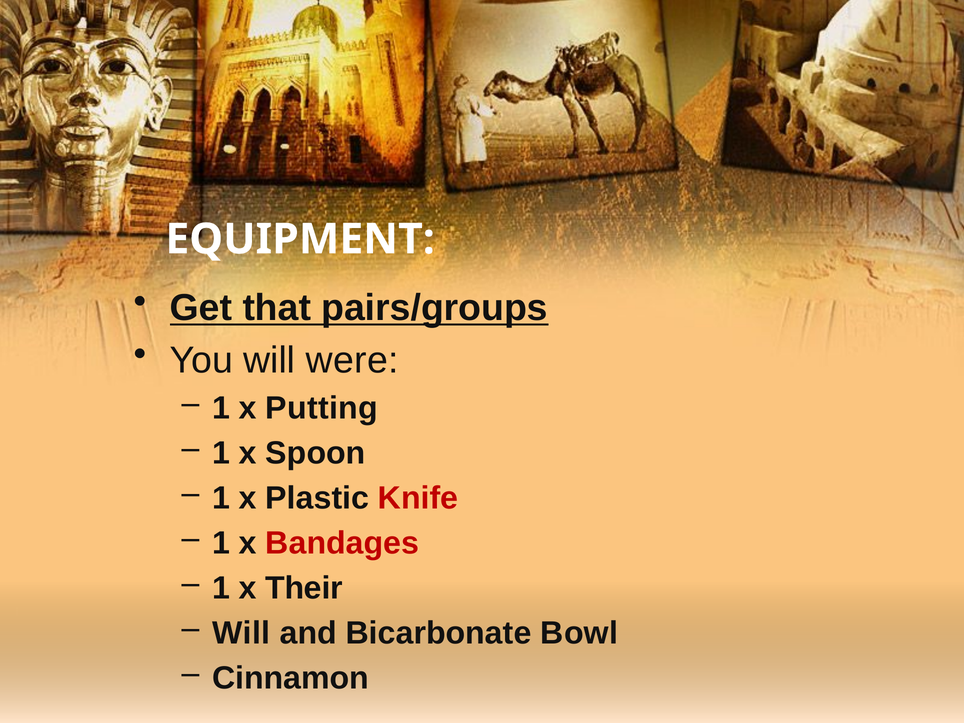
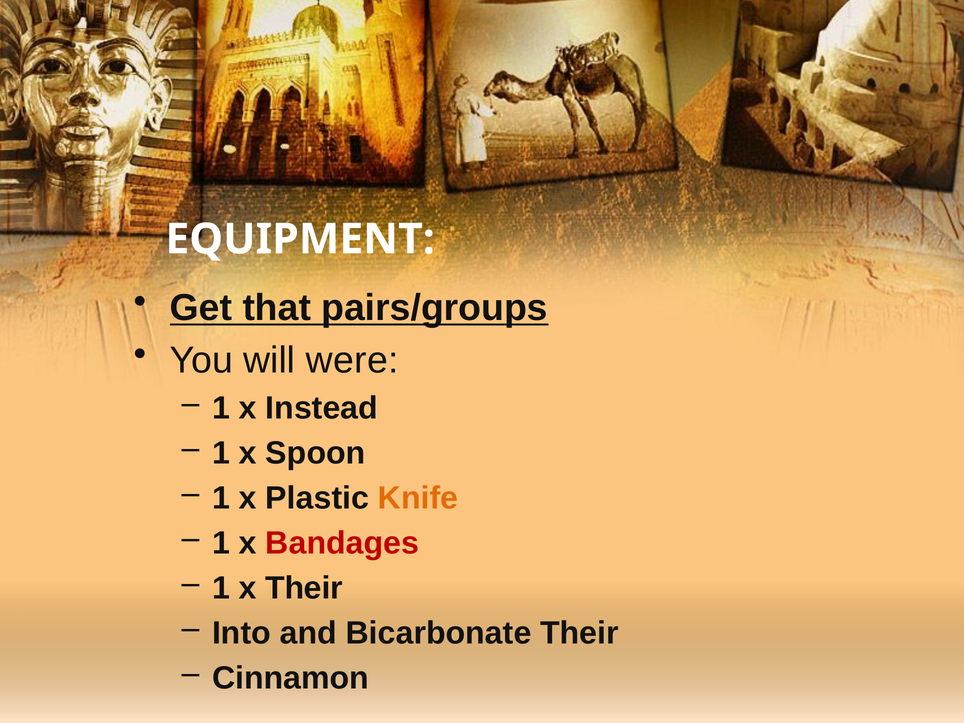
Putting: Putting -> Instead (322, 408)
Knife colour: red -> orange (418, 498)
Will: Will -> Into (241, 633)
Bicarbonate Bowl: Bowl -> Their (579, 633)
